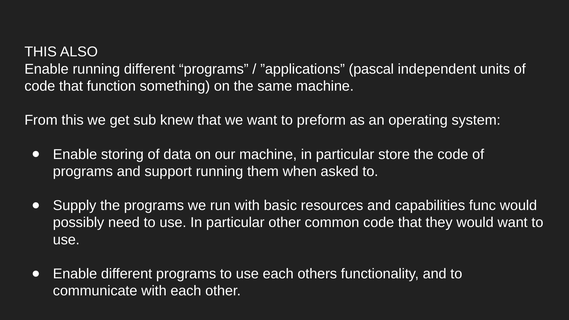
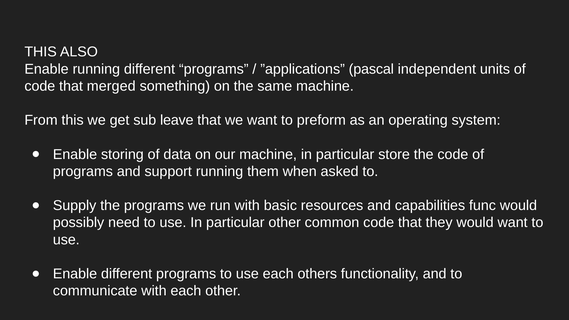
function: function -> merged (111, 86)
knew: knew -> leave (177, 120)
